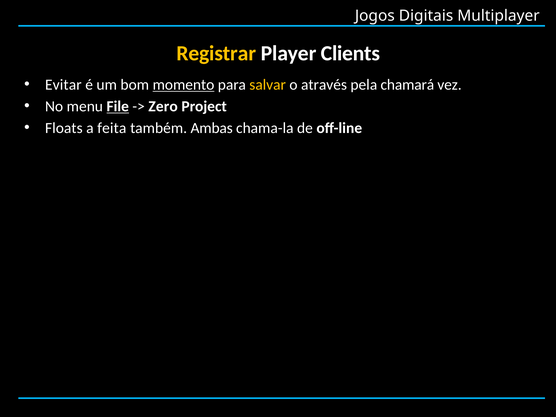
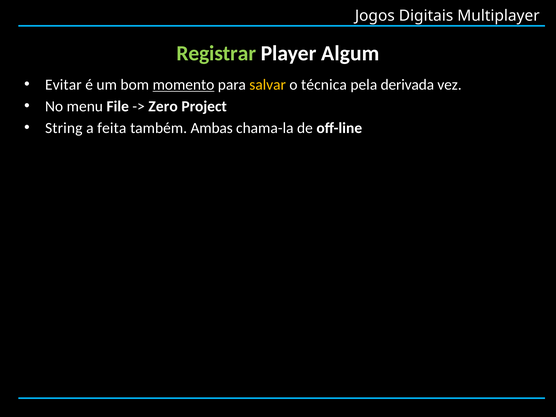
Registrar colour: yellow -> light green (216, 53)
Clients: Clients -> Algum (350, 53)
através: através -> técnica (324, 85)
chamará: chamará -> derivada (407, 85)
File underline: present -> none (118, 106)
Floats: Floats -> String (64, 128)
